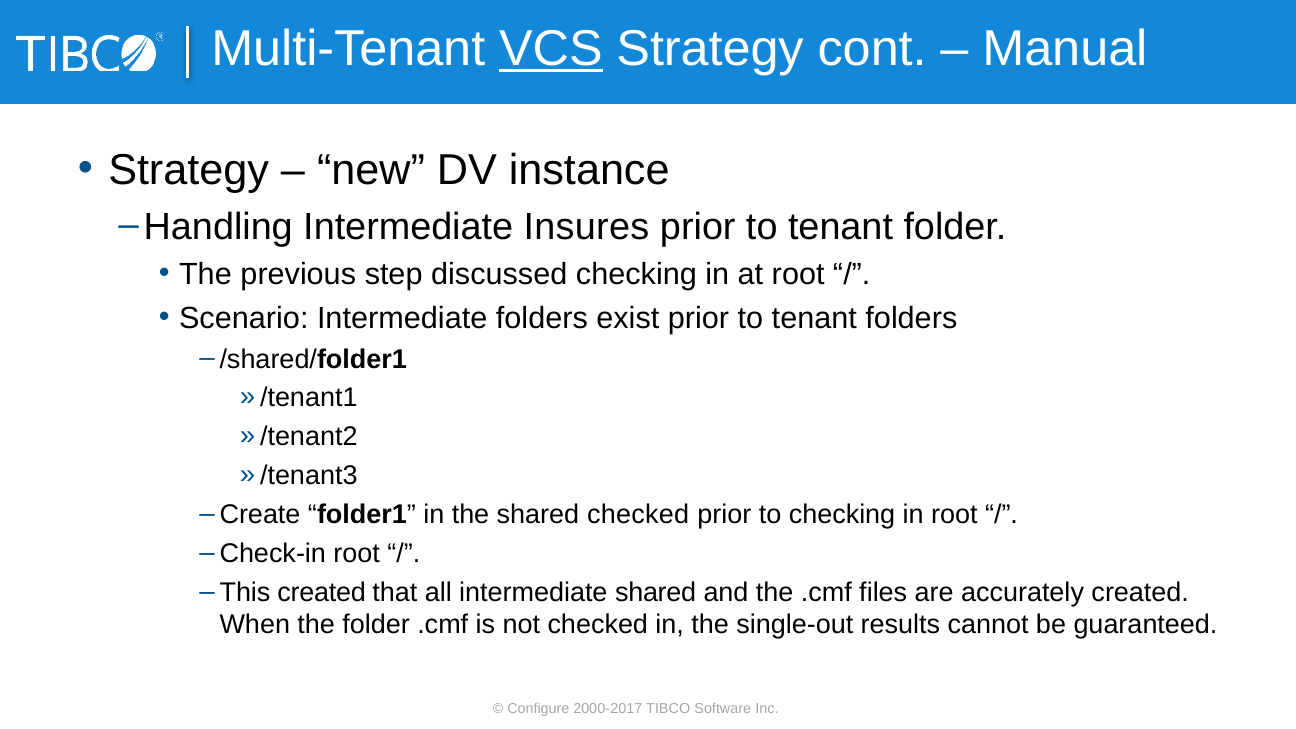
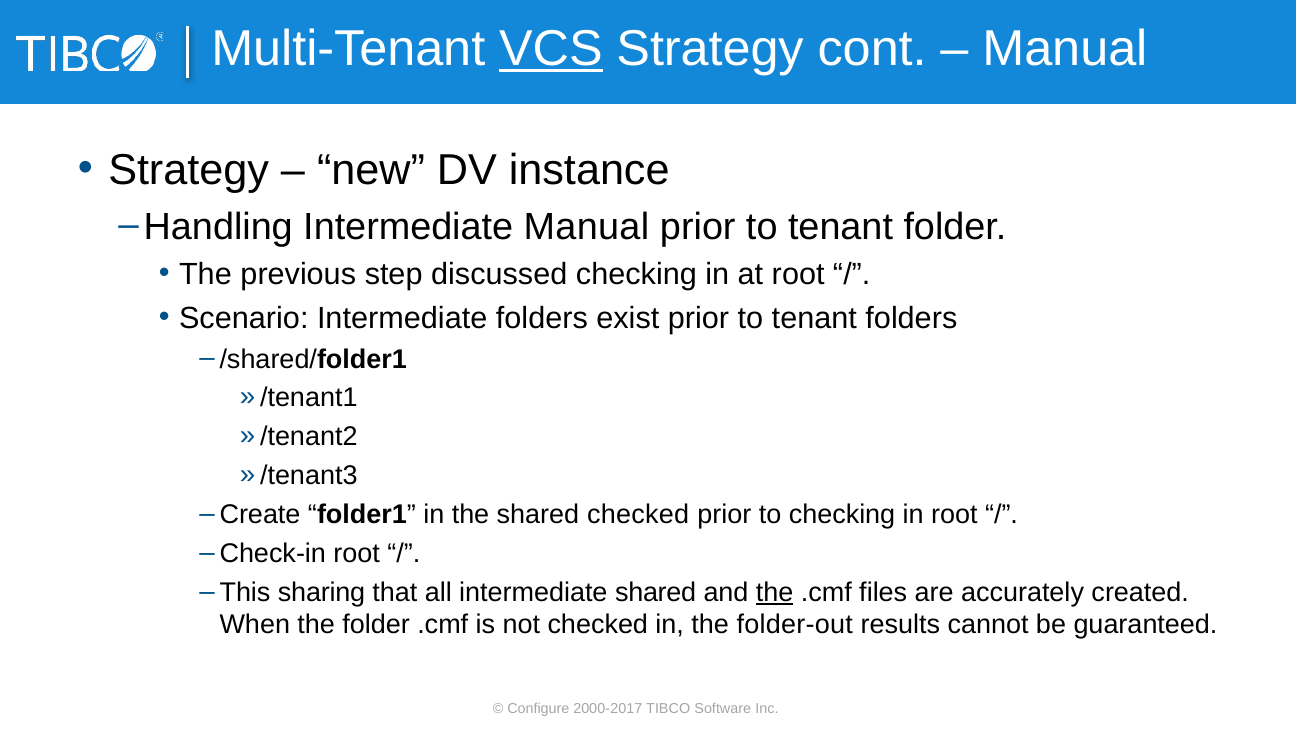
Intermediate Insures: Insures -> Manual (586, 227)
This created: created -> sharing (322, 592)
the underline: none -> present (775, 592)
single-out: single-out -> folder-out (795, 625)
